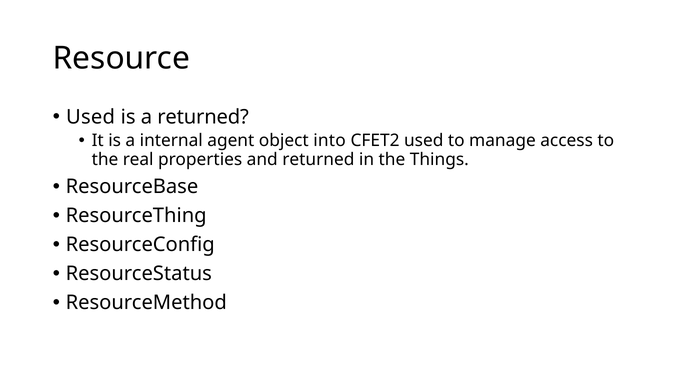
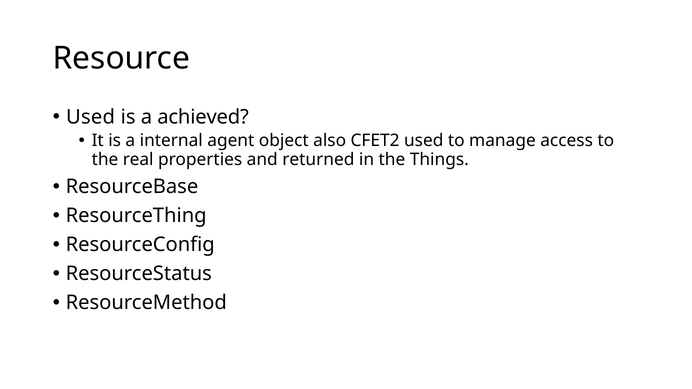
a returned: returned -> achieved (203, 117)
into: into -> also (330, 141)
